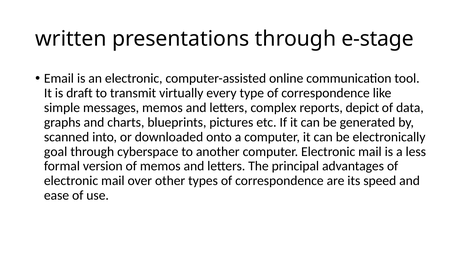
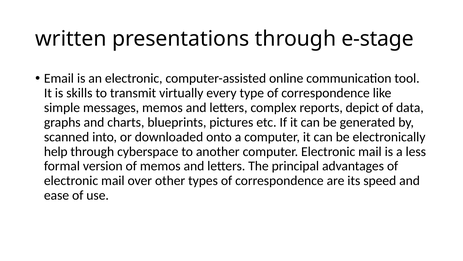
draft: draft -> skills (79, 93)
goal: goal -> help (56, 151)
